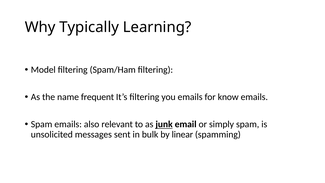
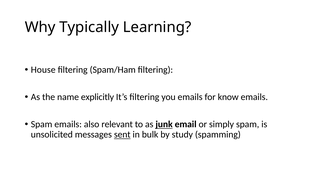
Model: Model -> House (43, 70)
frequent: frequent -> explicitly (97, 97)
sent underline: none -> present (122, 134)
linear: linear -> study (182, 134)
